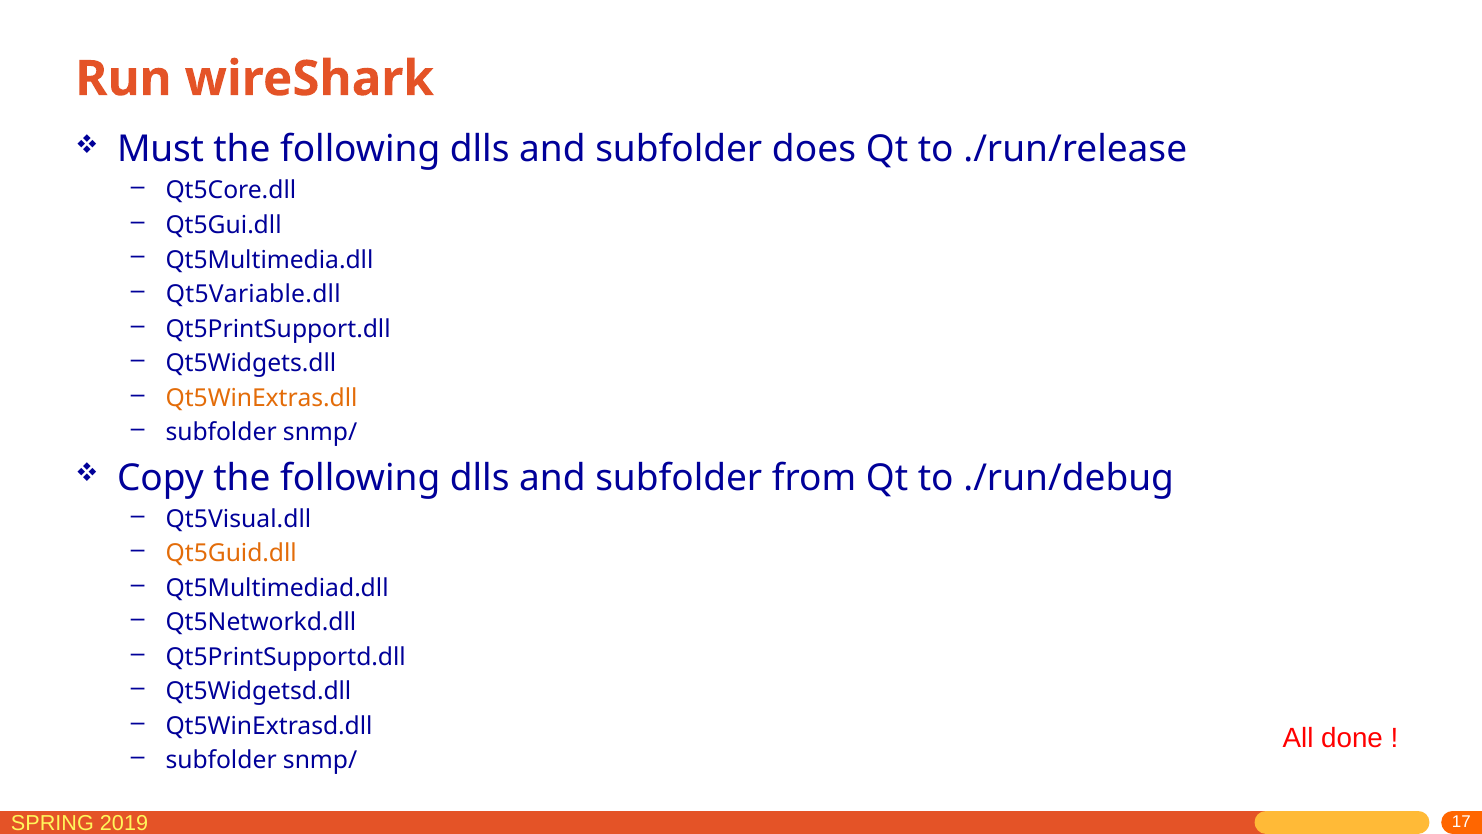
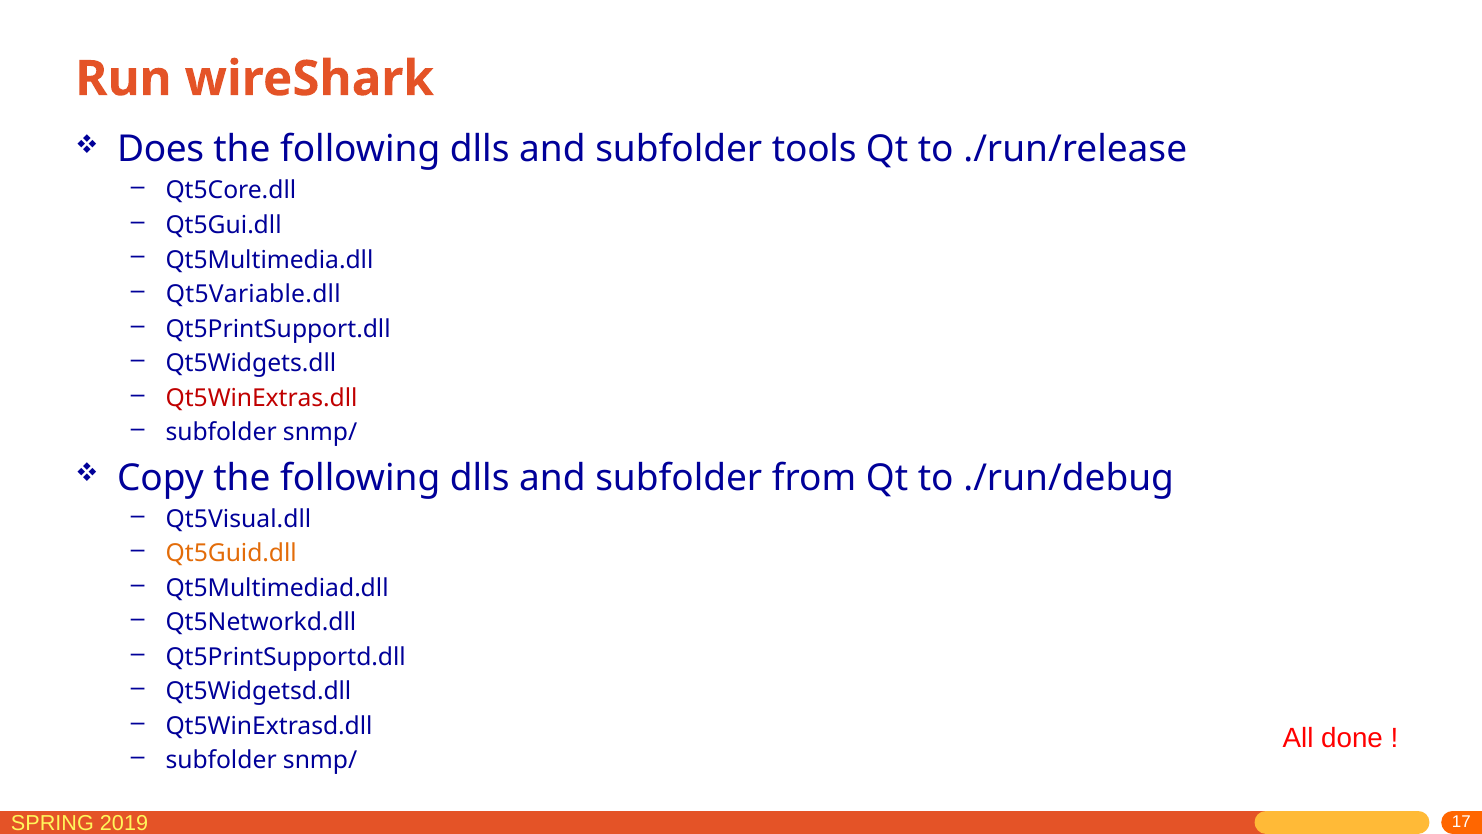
Must: Must -> Does (161, 150)
does: does -> tools (814, 150)
Qt5WinExtras.dll colour: orange -> red (262, 398)
